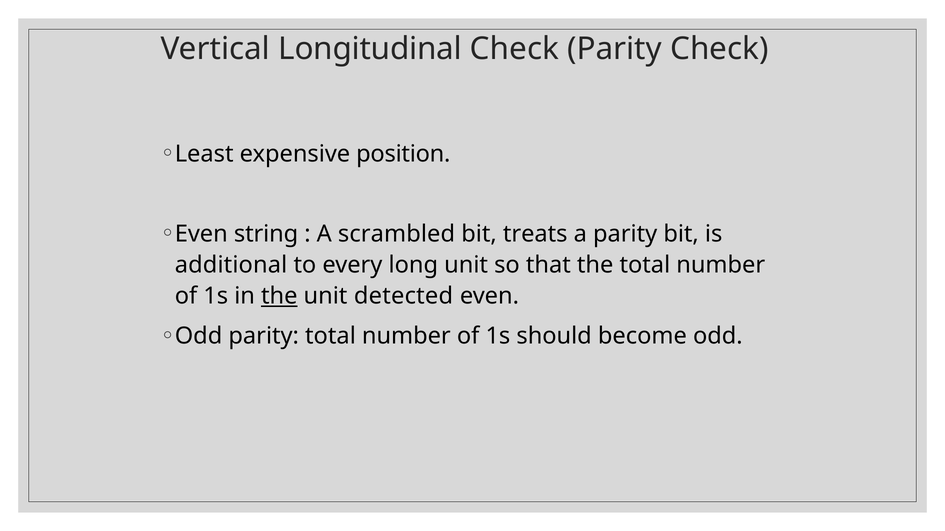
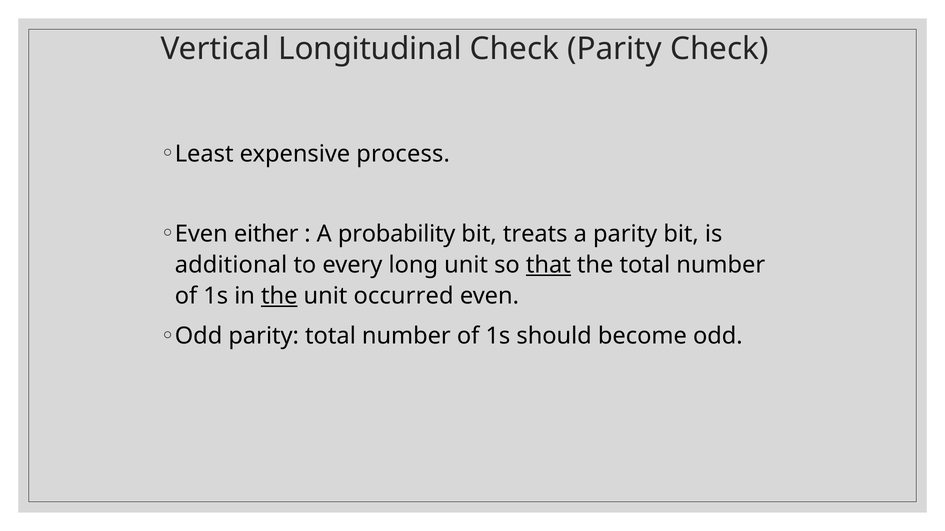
position: position -> process (403, 154)
string: string -> either (266, 234)
scrambled: scrambled -> probability (397, 234)
that underline: none -> present (548, 265)
detected: detected -> occurred (404, 296)
